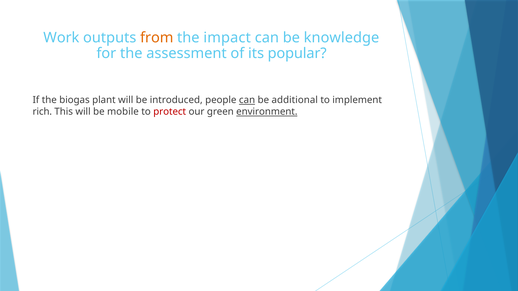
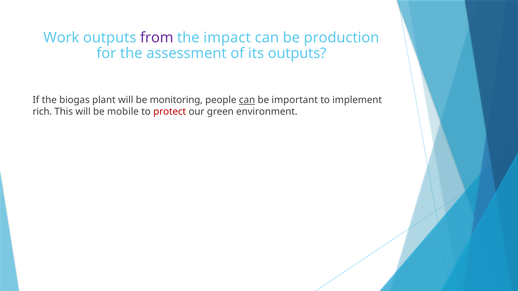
from colour: orange -> purple (157, 38)
knowledge: knowledge -> production (342, 38)
its popular: popular -> outputs (297, 53)
introduced: introduced -> monitoring (176, 100)
additional: additional -> important (295, 100)
environment underline: present -> none (267, 112)
